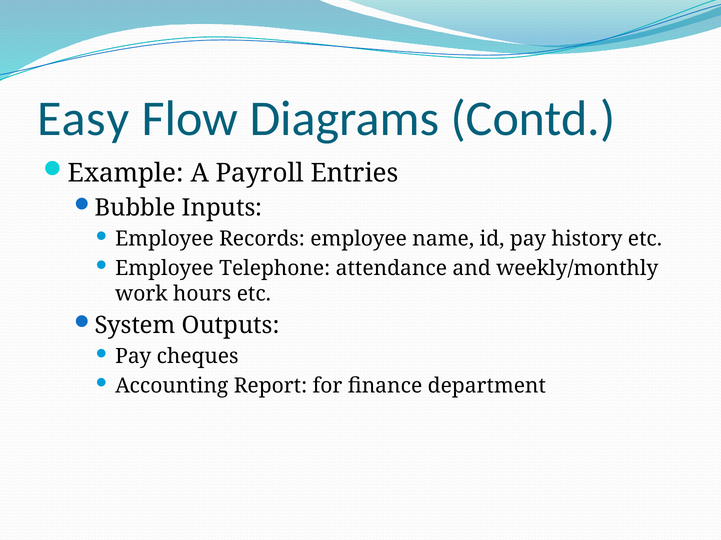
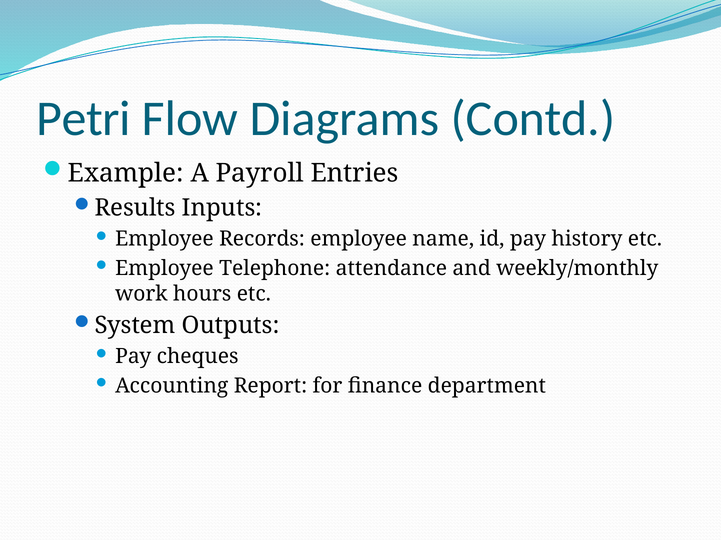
Easy: Easy -> Petri (83, 119)
Bubble: Bubble -> Results (135, 208)
